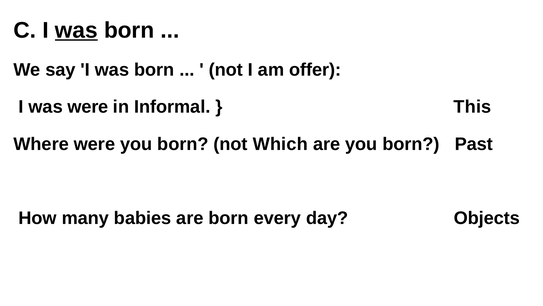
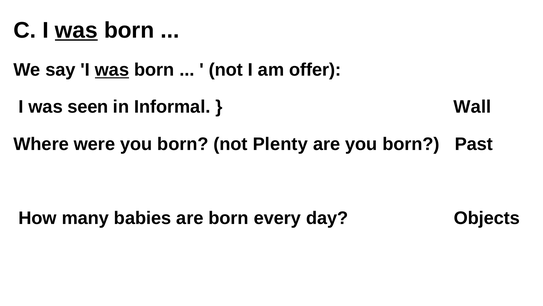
was underline: none -> present (112, 70)
was were: were -> seen (88, 107)
This: This -> Wall (472, 107)
Which: Which -> Plenty (280, 144)
